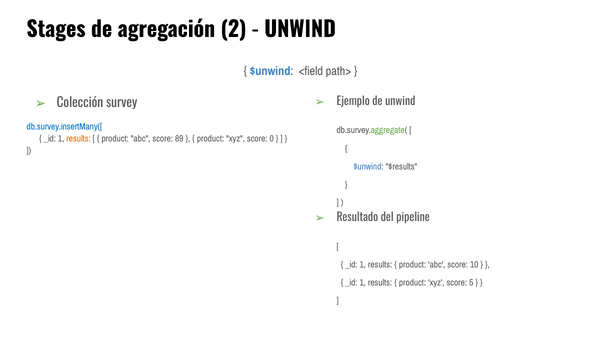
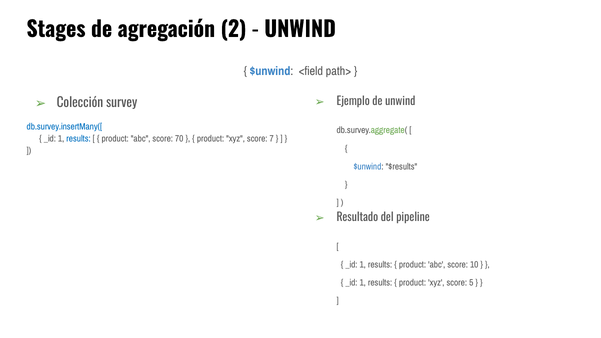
results colour: orange -> blue (78, 138)
89: 89 -> 70 (179, 138)
0: 0 -> 7 (272, 138)
